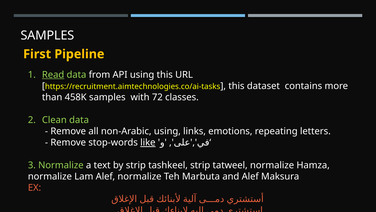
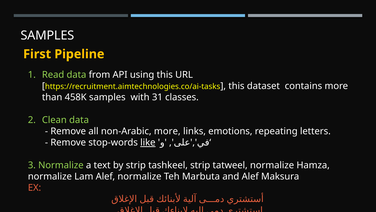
Read underline: present -> none (53, 75)
72: 72 -> 31 (157, 97)
non-Arabic using: using -> more (167, 131)
